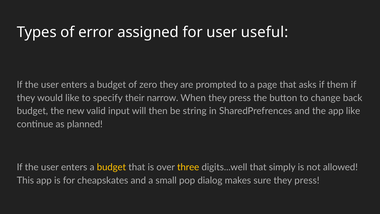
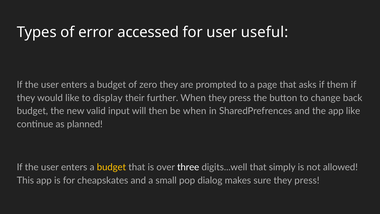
assigned: assigned -> accessed (148, 32)
specify: specify -> display (108, 98)
narrow: narrow -> further (163, 98)
be string: string -> when (195, 111)
three colour: yellow -> white (188, 167)
